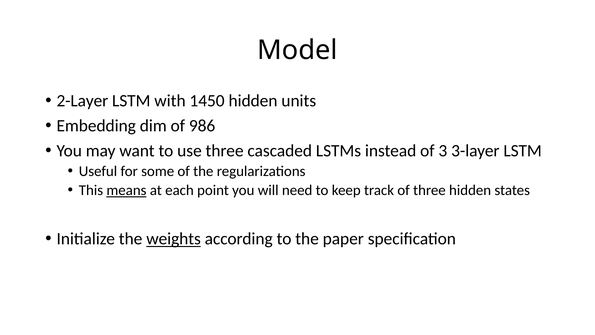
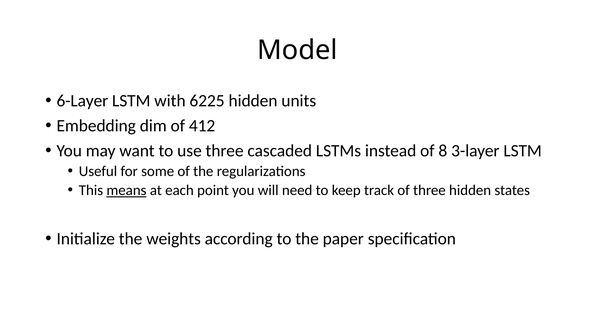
2-Layer: 2-Layer -> 6-Layer (82, 101)
1450: 1450 -> 6225 (207, 101)
986: 986 -> 412 (202, 126)
3: 3 -> 8 (443, 150)
weights underline: present -> none (174, 239)
